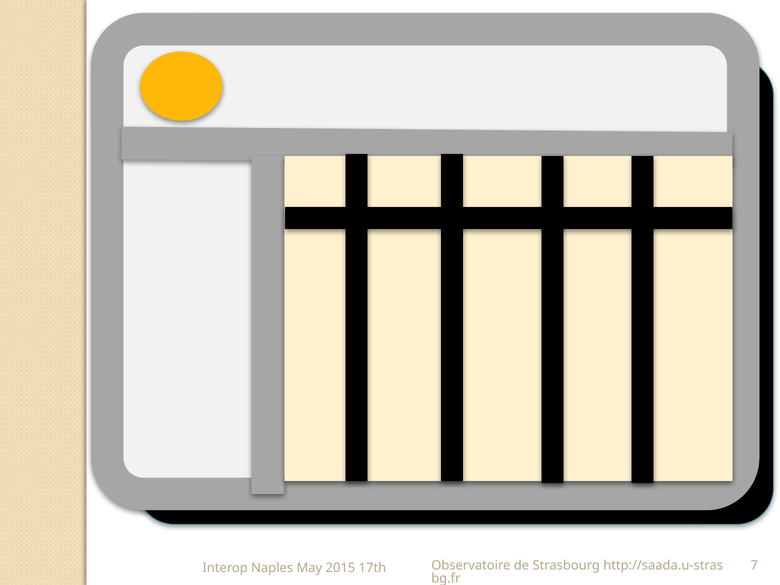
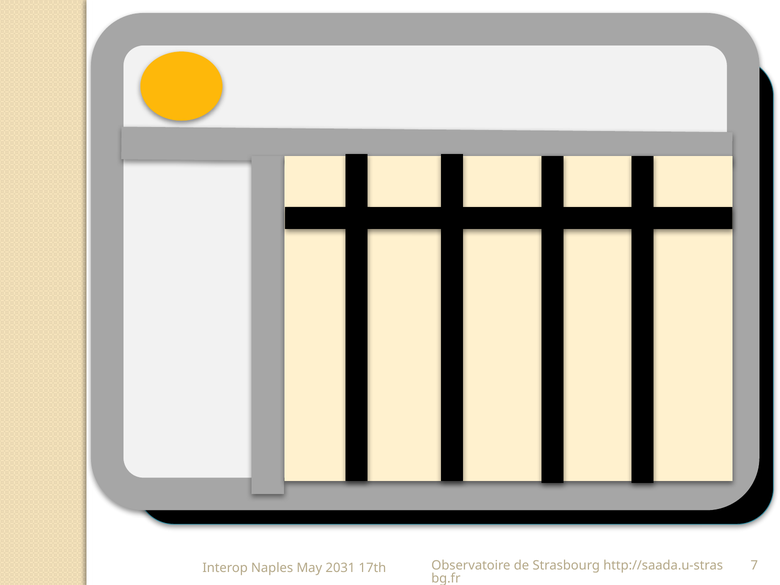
2015: 2015 -> 2031 (340, 568)
